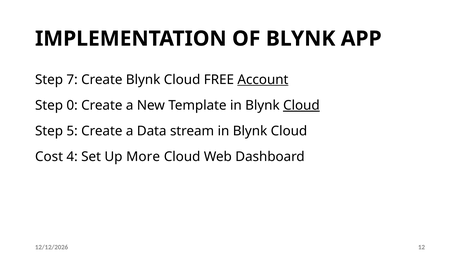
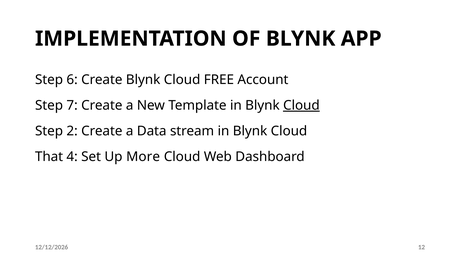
7: 7 -> 6 (72, 80)
Account underline: present -> none (263, 80)
0: 0 -> 7 (72, 105)
5: 5 -> 2 (72, 131)
Cost: Cost -> That (49, 157)
